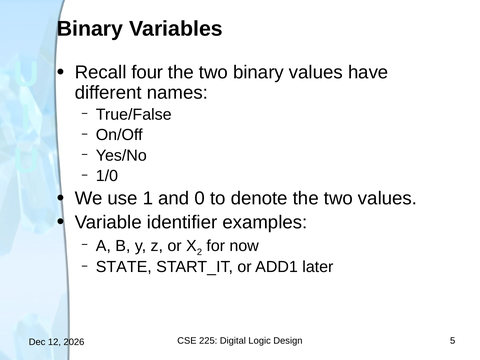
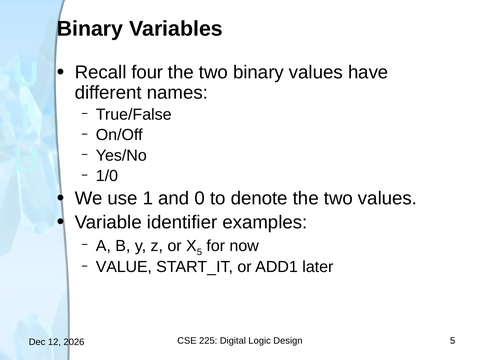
2: 2 -> 5 (199, 252)
STATE: STATE -> VALUE (124, 267)
